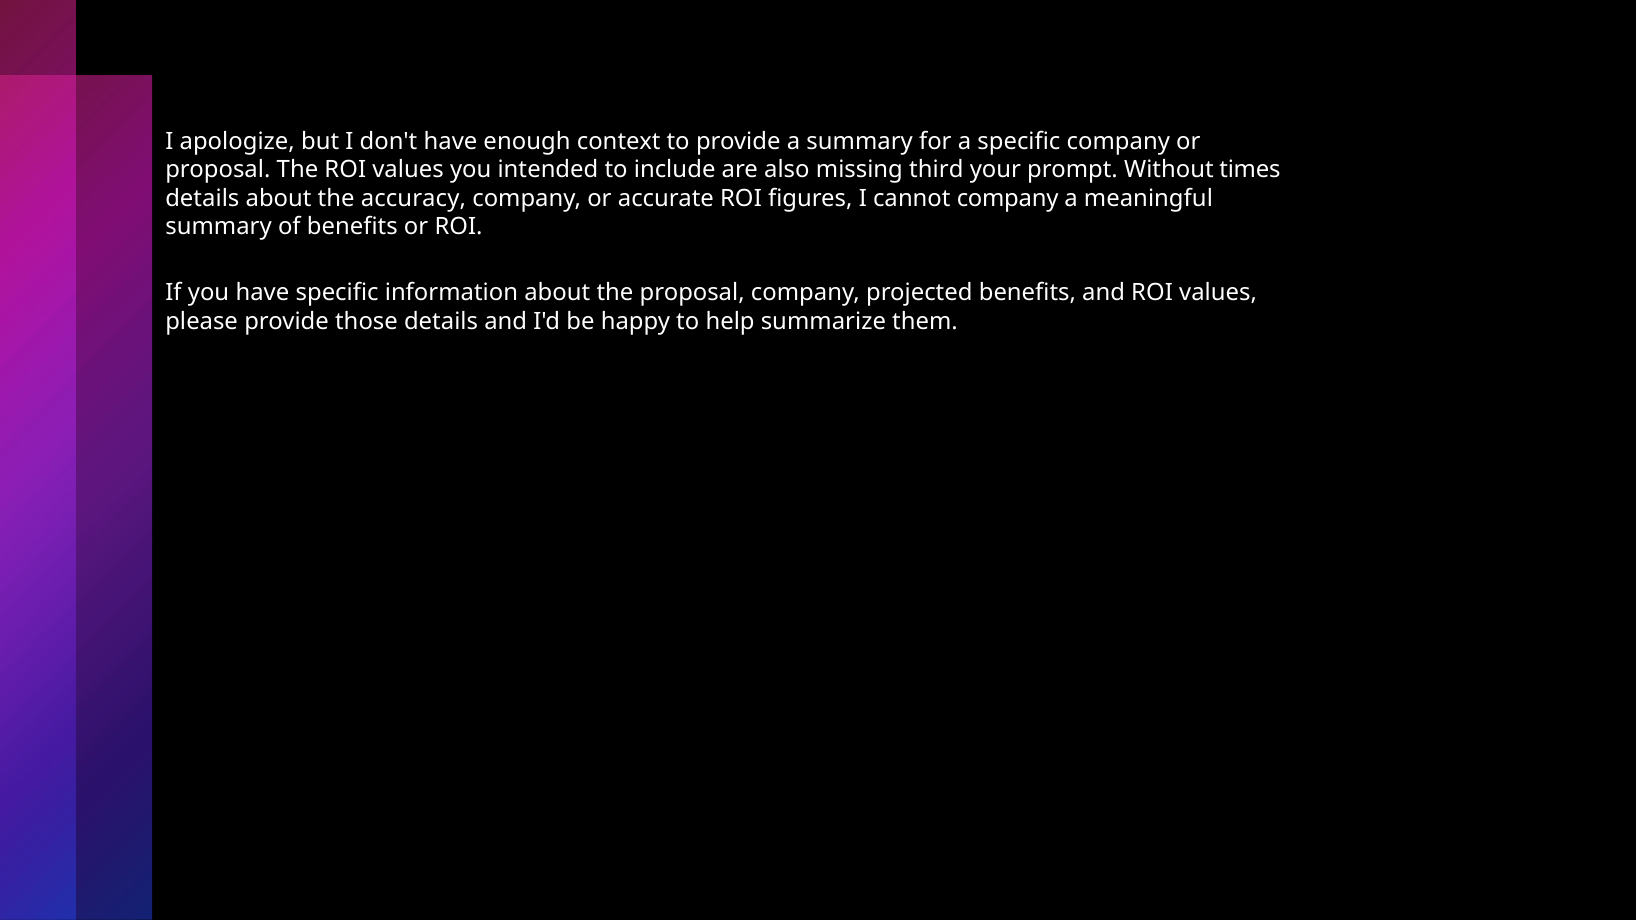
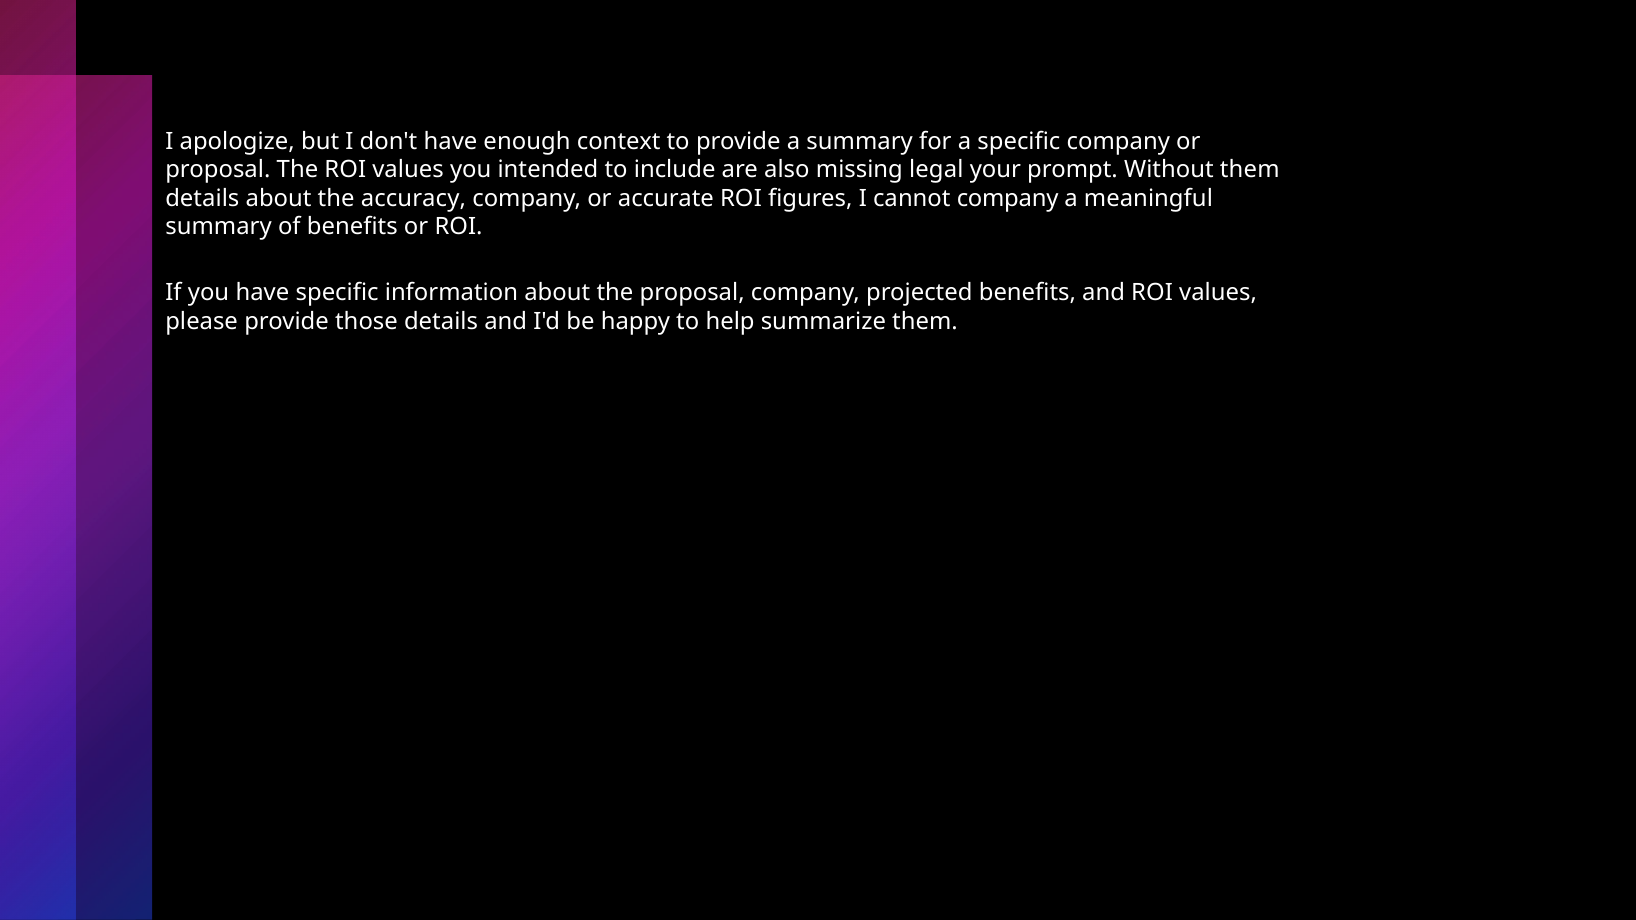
third: third -> legal (936, 170)
Without times: times -> them (1250, 170)
